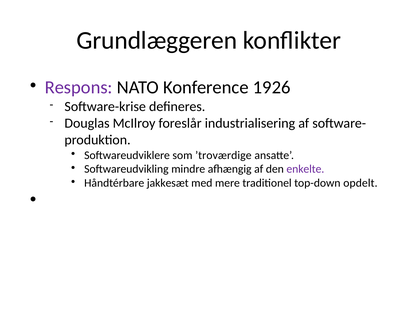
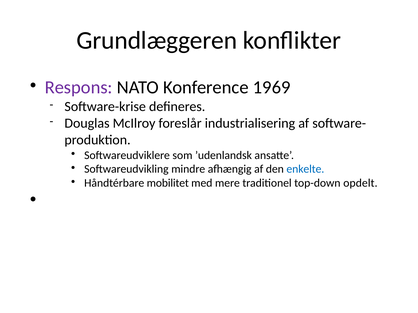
1926: 1926 -> 1969 (272, 88)
’troværdige: ’troværdige -> ’udenlandsk (223, 155)
enkelte colour: purple -> blue (305, 169)
jakkesæt: jakkesæt -> mobilitet (168, 183)
